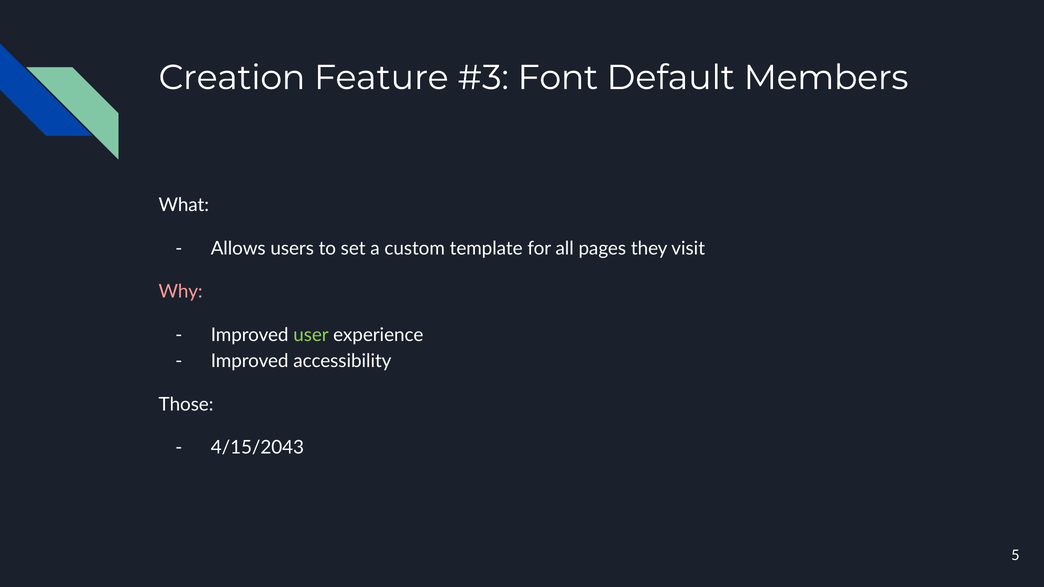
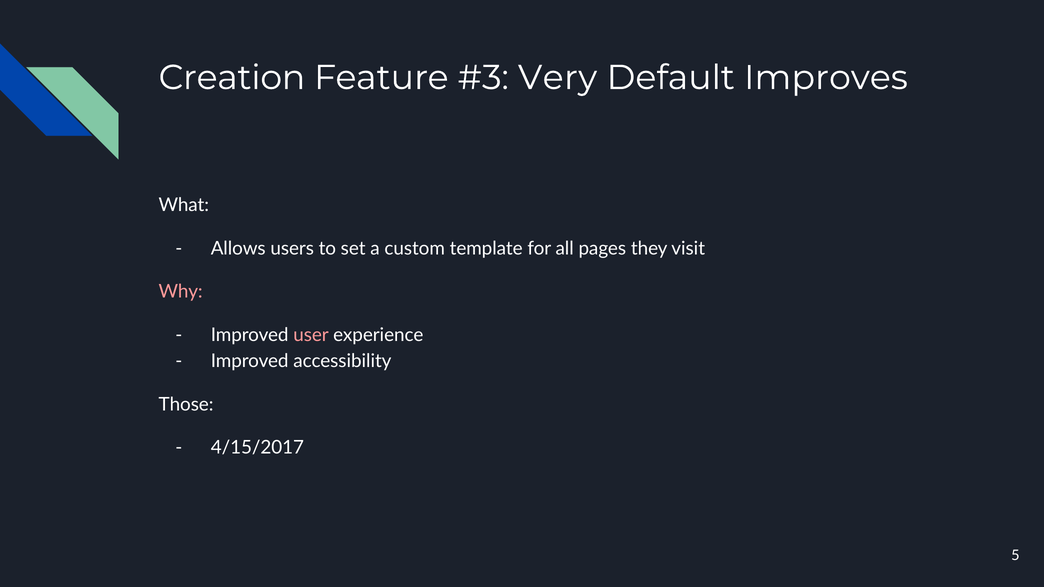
Font: Font -> Very (558, 78)
Members: Members -> Improves (826, 78)
user colour: light green -> pink (311, 335)
4/15/2043: 4/15/2043 -> 4/15/2017 (257, 448)
